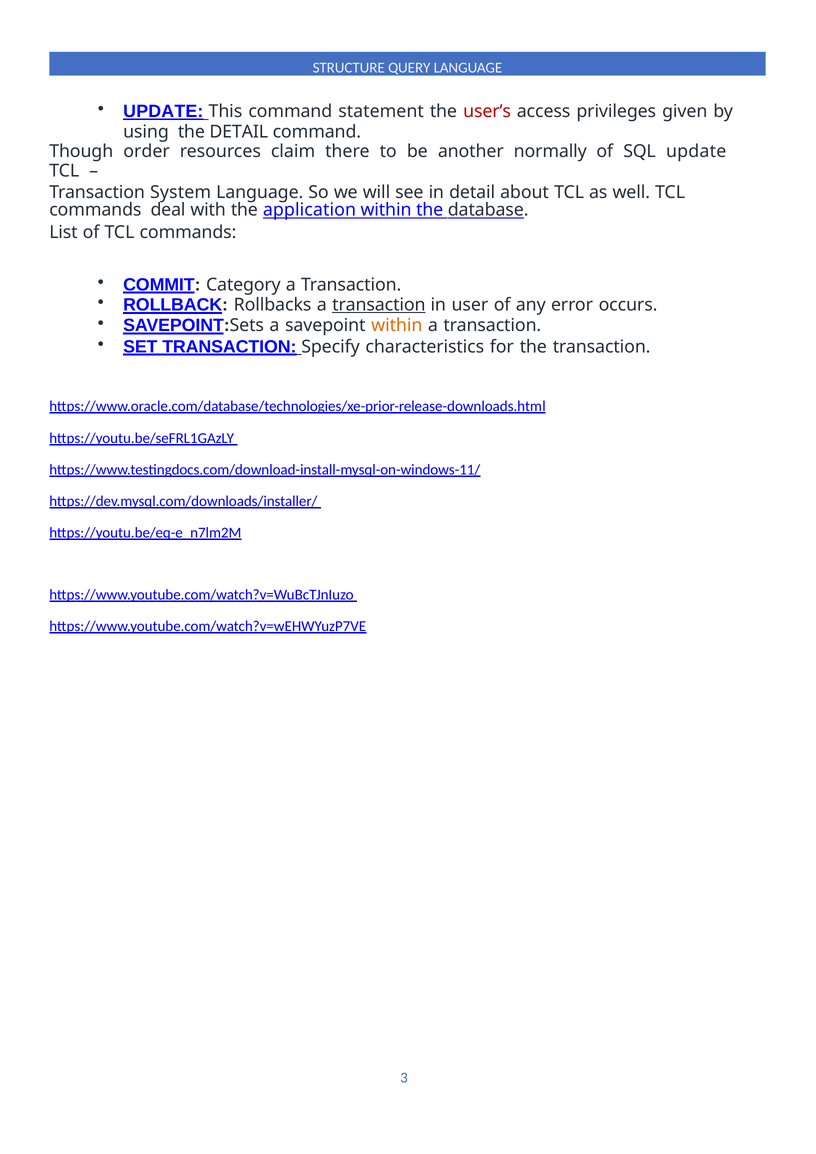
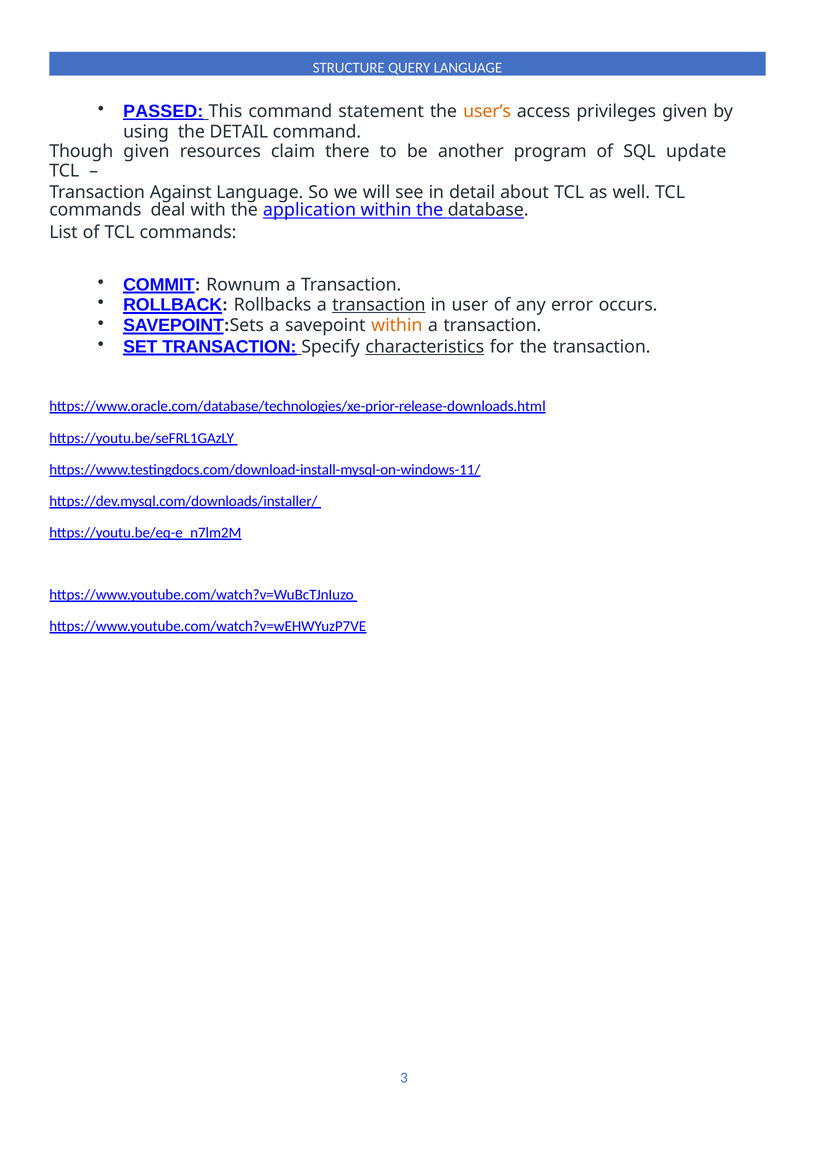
UPDATE: UPDATE -> PASSED (163, 111)
user’s colour: red -> orange (487, 111)
Though order: order -> given (146, 151)
normally: normally -> program (550, 151)
System: System -> Against (181, 192)
Category: Category -> Rownum (243, 285)
characteristics underline: none -> present (425, 346)
